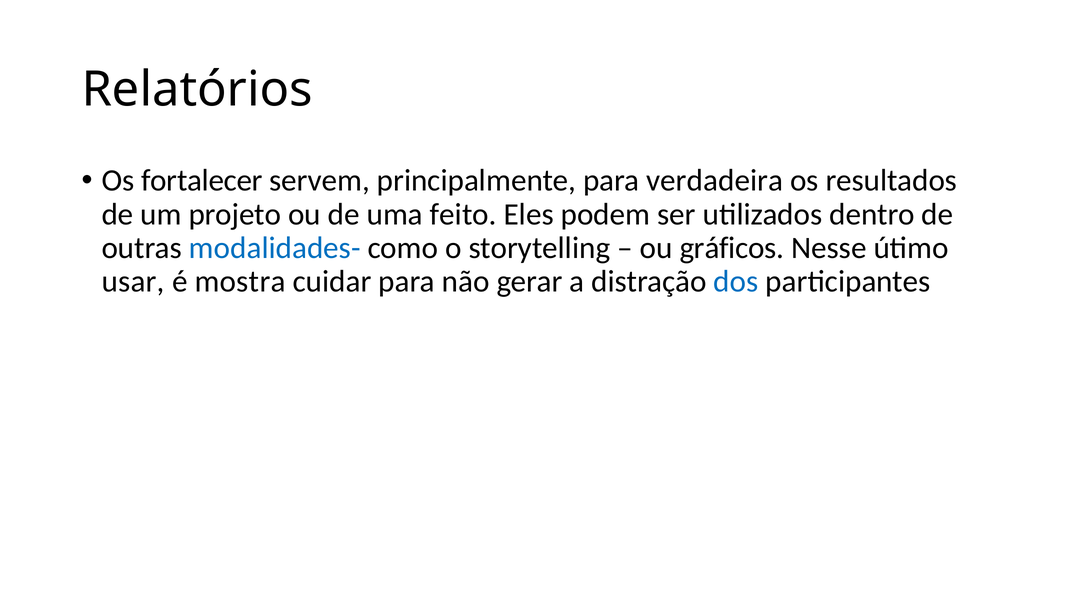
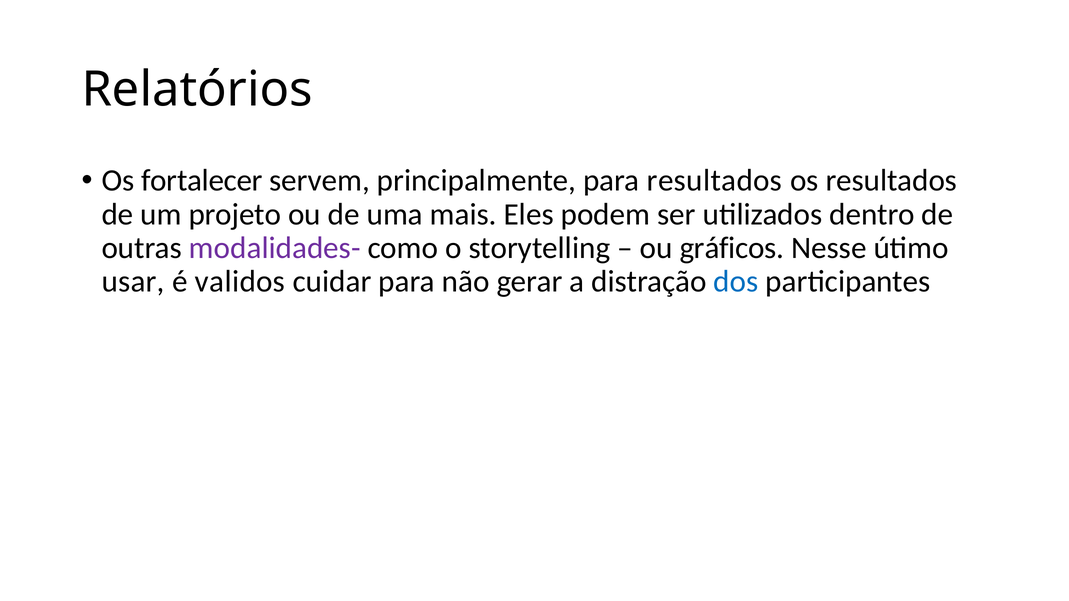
para verdadeira: verdadeira -> resultados (715, 181)
feito: feito -> mais (463, 214)
modalidades- colour: blue -> purple (275, 248)
mostra: mostra -> validos (240, 282)
